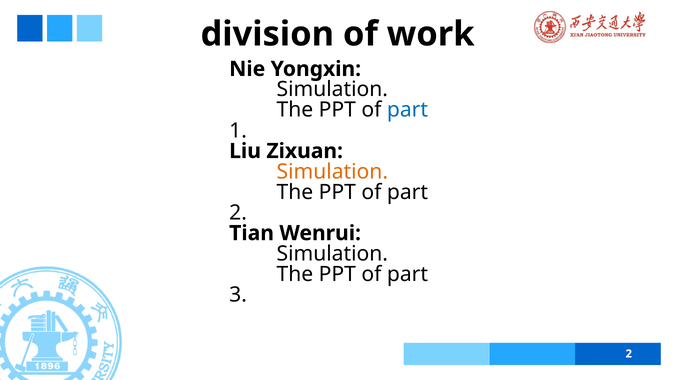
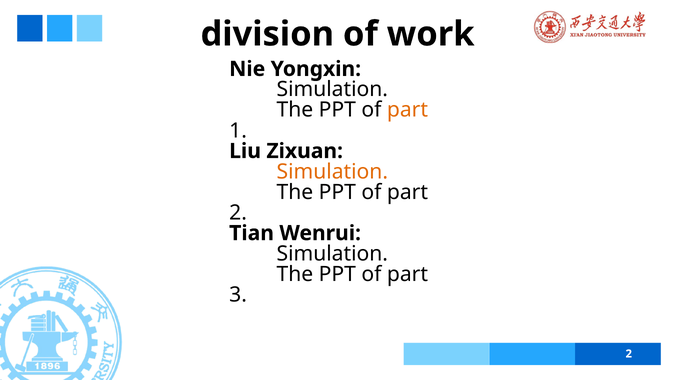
part colour: blue -> orange (407, 110)
